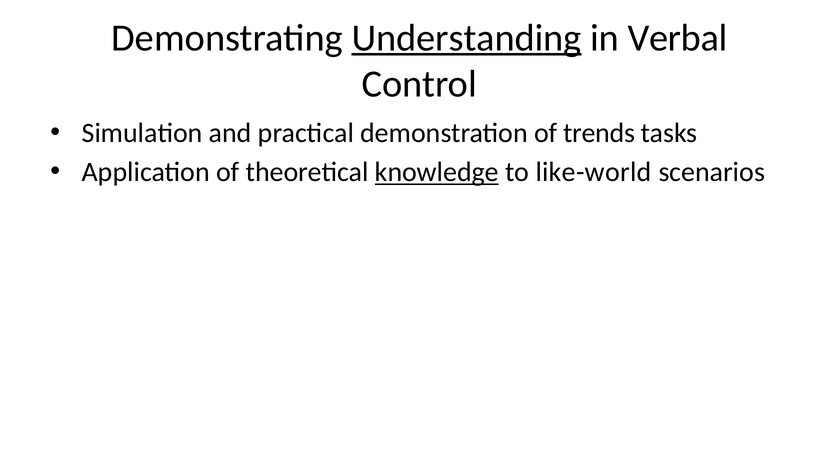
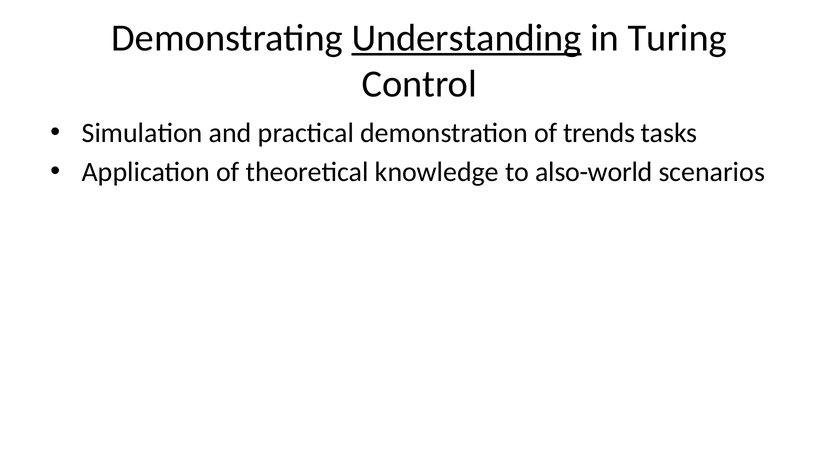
Verbal: Verbal -> Turing (677, 38)
knowledge underline: present -> none (437, 172)
like-world: like-world -> also-world (594, 172)
